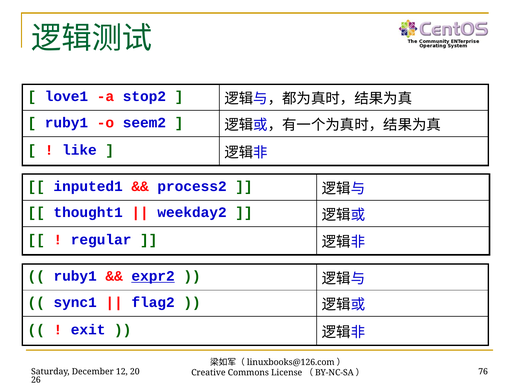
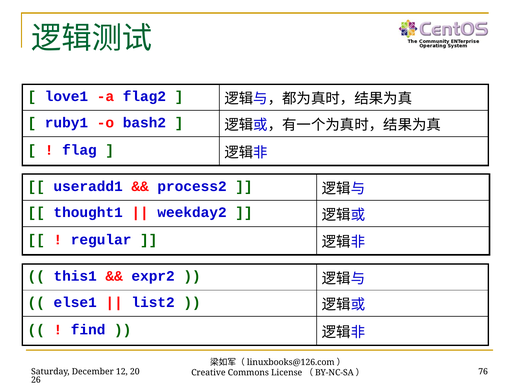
stop2: stop2 -> flag2 (144, 96)
seem2: seem2 -> bash2 (144, 123)
like: like -> flag (79, 150)
inputed1: inputed1 -> useradd1 (88, 186)
ruby1: ruby1 -> this1 (75, 276)
expr2 underline: present -> none (153, 276)
sync1: sync1 -> else1 (75, 303)
flag2: flag2 -> list2 (153, 303)
exit: exit -> find (88, 330)
